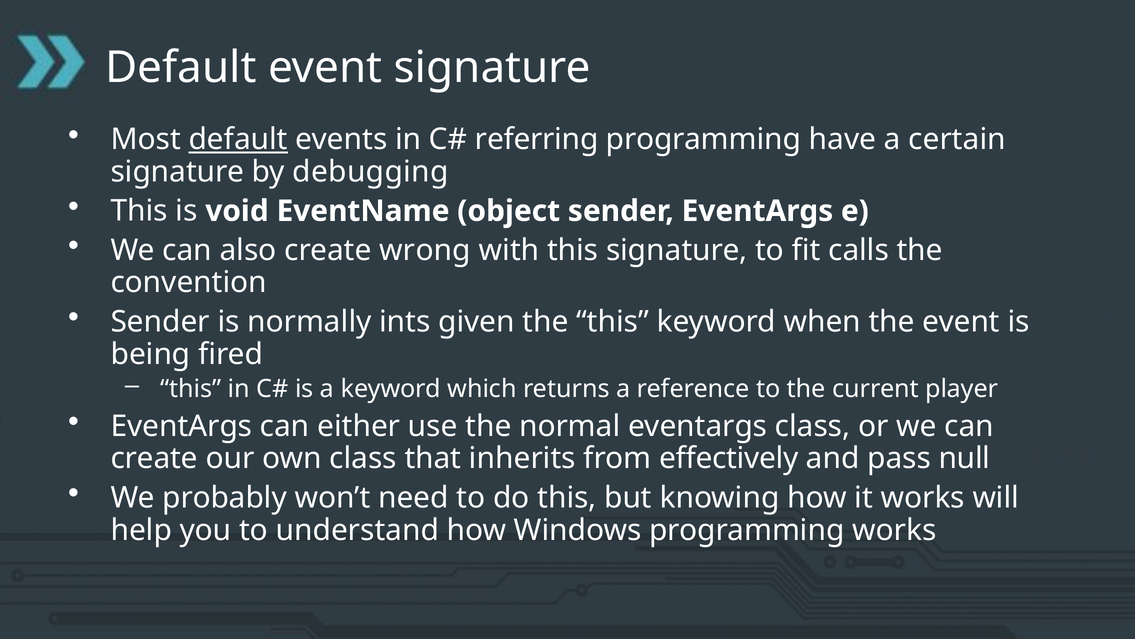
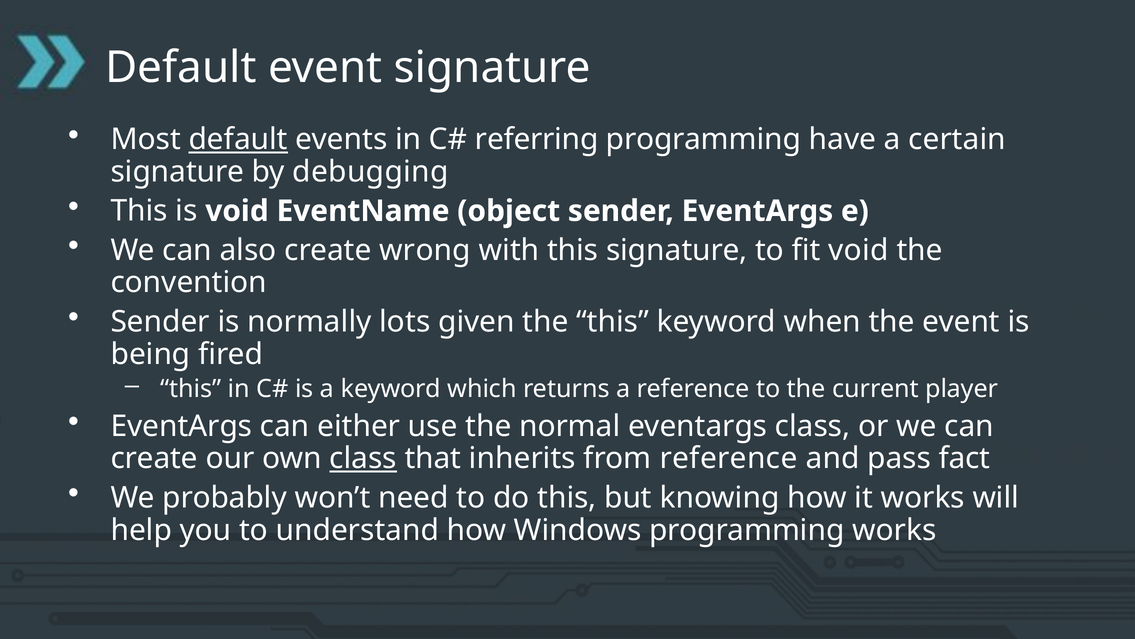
fit calls: calls -> void (858, 250)
ints: ints -> lots (405, 322)
class underline: none -> present (363, 458)
from effectively: effectively -> reference (728, 458)
null: null -> fact (964, 458)
